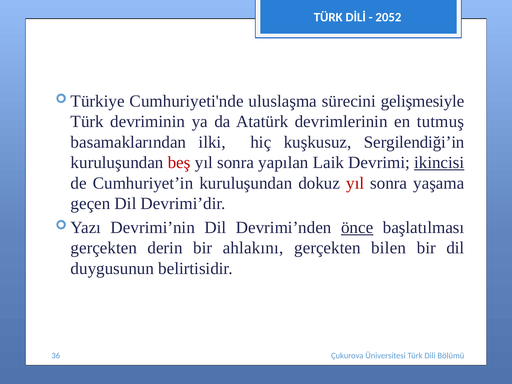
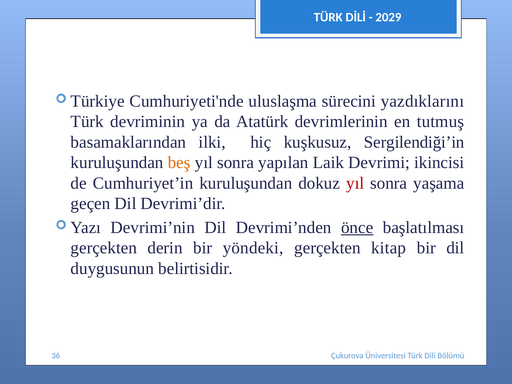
2052: 2052 -> 2029 (388, 17)
gelişmesiyle: gelişmesiyle -> yazdıklarını (422, 101)
beş colour: red -> orange (179, 163)
ikincisi underline: present -> none (439, 163)
ahlakını: ahlakını -> yöndeki (253, 248)
bilen: bilen -> kitap (389, 248)
